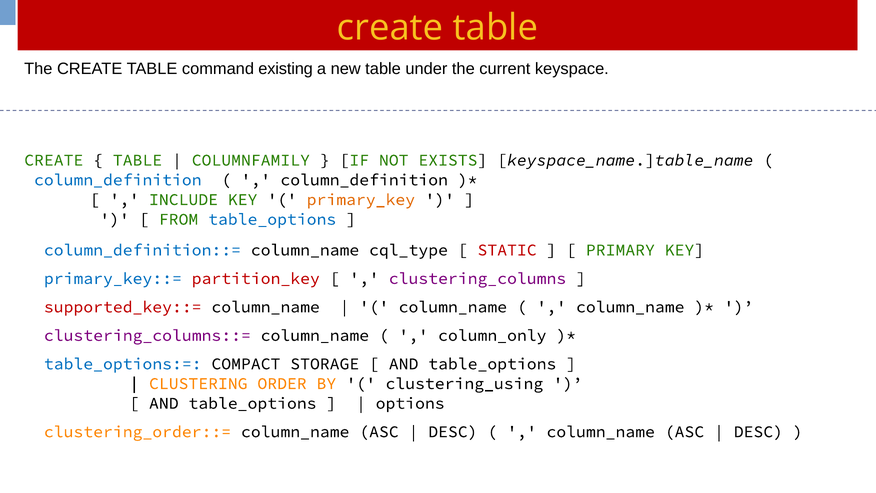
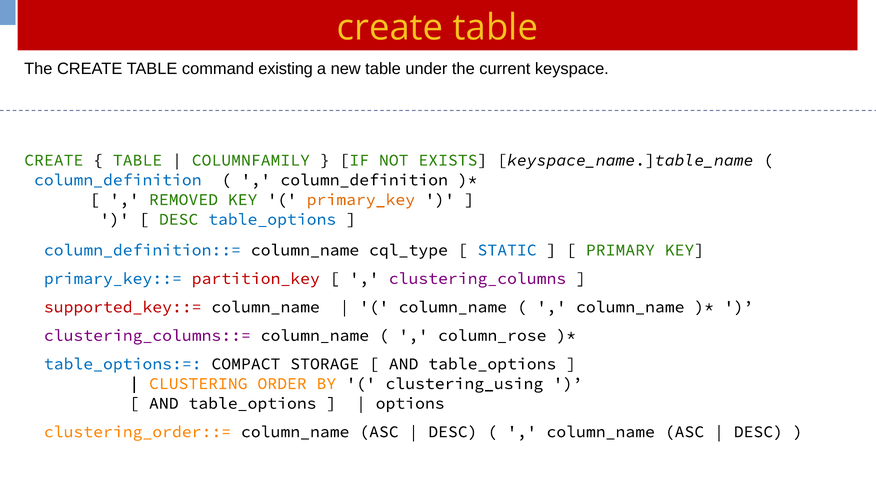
INCLUDE: INCLUDE -> REMOVED (184, 199)
FROM: FROM -> DESC (179, 219)
STATIC colour: red -> blue (507, 250)
column_only: column_only -> column_rose (492, 335)
